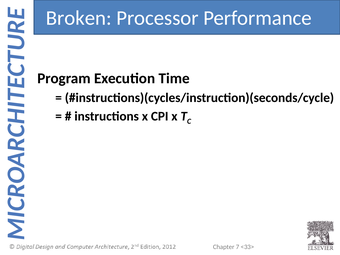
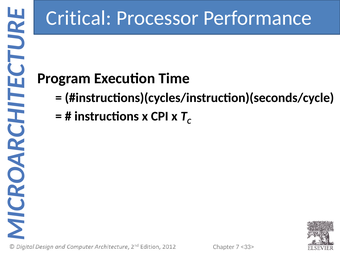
Broken: Broken -> Critical (79, 18)
